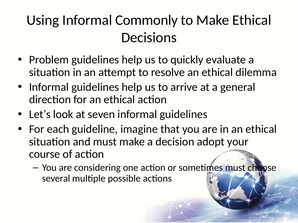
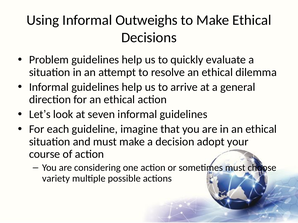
Commonly: Commonly -> Outweighs (147, 20)
several: several -> variety (56, 179)
